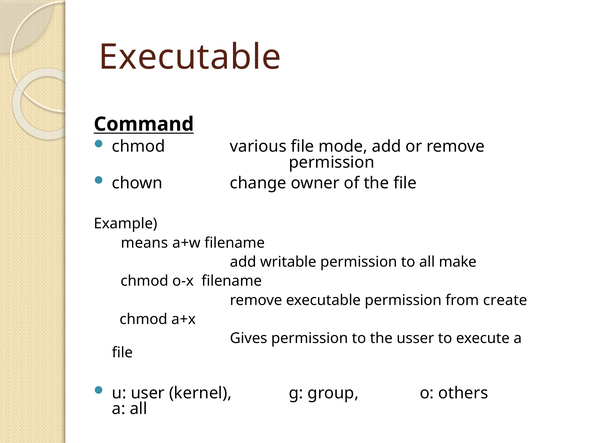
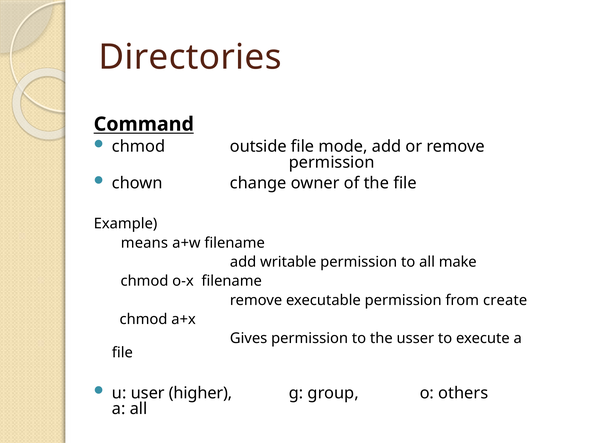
Executable: Executable -> Directories (190, 57)
various: various -> outside (258, 146)
kernel: kernel -> higher (201, 393)
